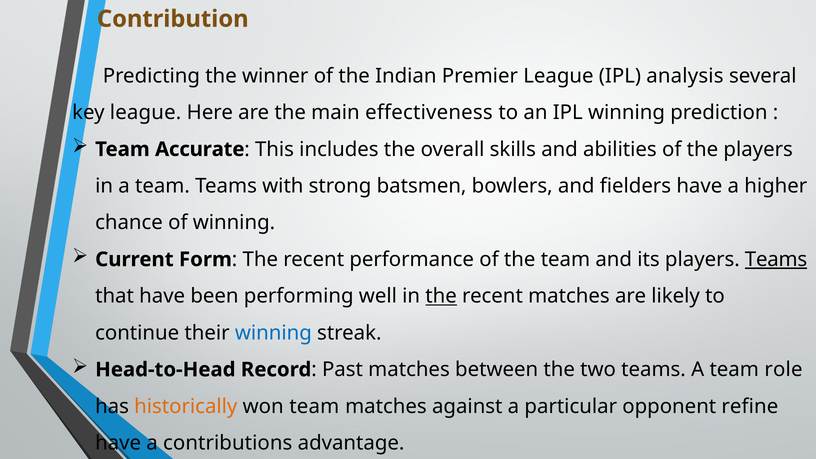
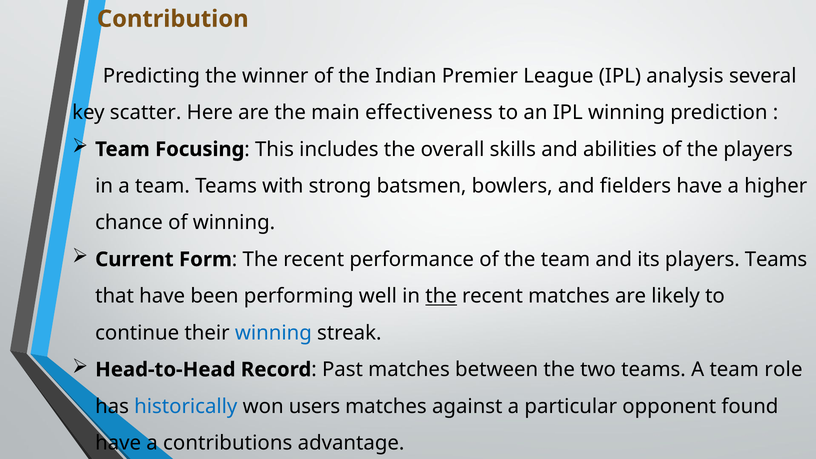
key league: league -> scatter (146, 113)
Accurate: Accurate -> Focusing (200, 149)
Teams underline: present -> none (776, 259)
historically colour: orange -> blue (186, 406)
won team: team -> users (315, 406)
refine: refine -> found (750, 406)
